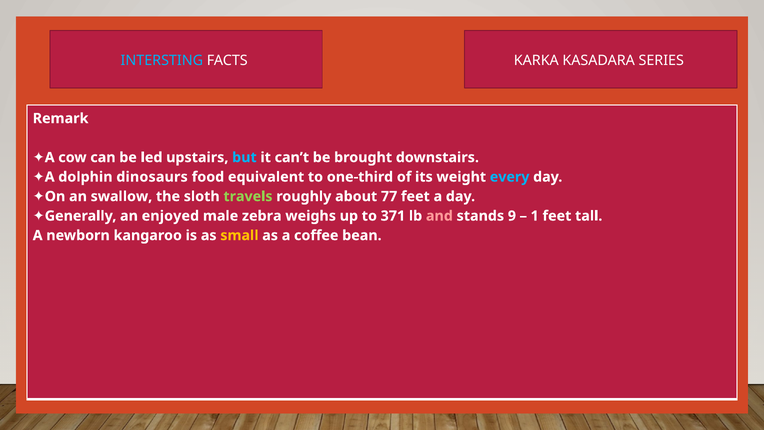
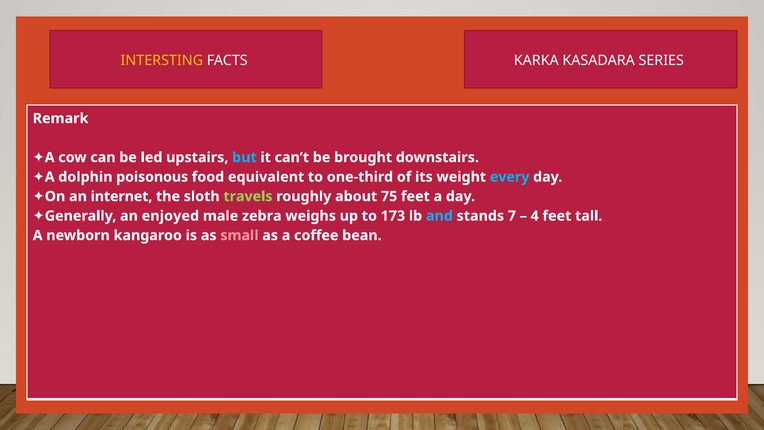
INTERSTING colour: light blue -> yellow (162, 60)
dinosaurs: dinosaurs -> poisonous (152, 177)
swallow: swallow -> internet (121, 196)
77: 77 -> 75 (389, 196)
371: 371 -> 173 (393, 216)
and colour: pink -> light blue (439, 216)
9: 9 -> 7 (512, 216)
1: 1 -> 4 (535, 216)
small colour: yellow -> pink (239, 235)
